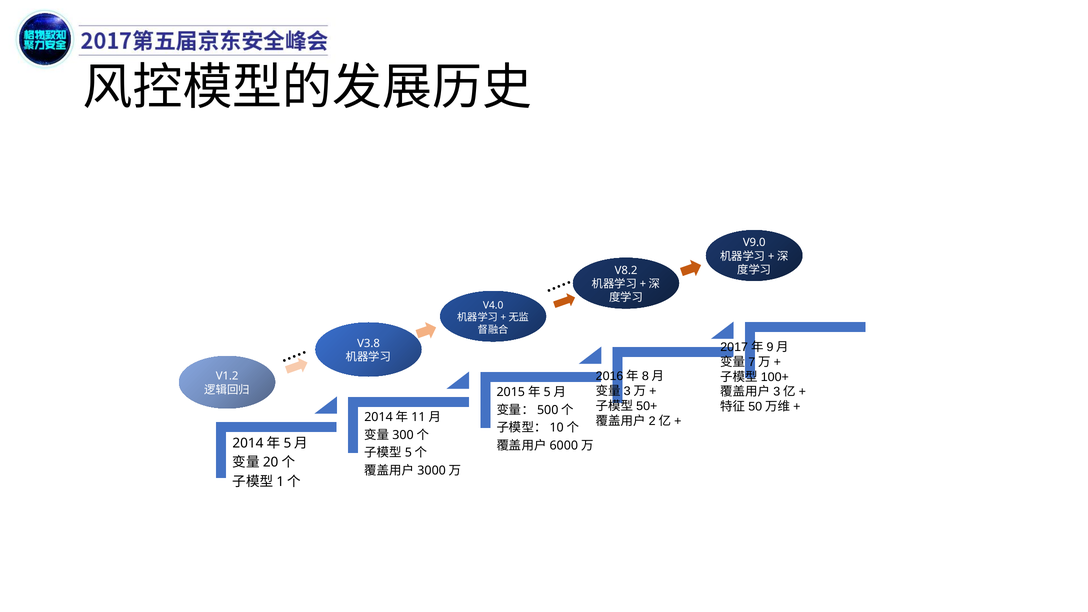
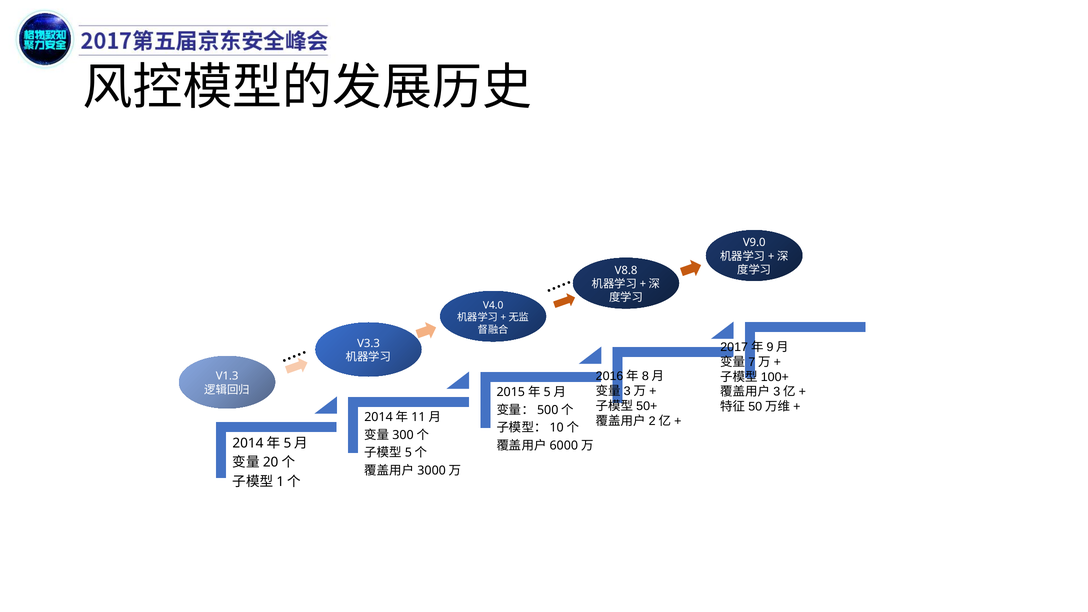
V8.2: V8.2 -> V8.8 (626, 270)
V3.8: V3.8 -> V3.3 (369, 344)
V1.2: V1.2 -> V1.3 (227, 376)
